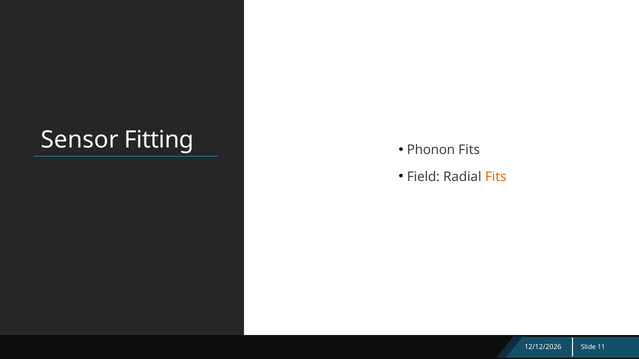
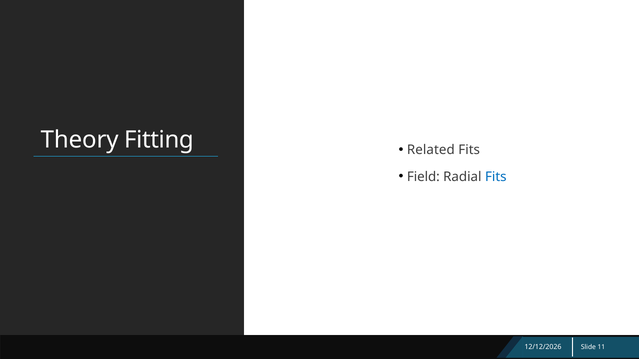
Sensor: Sensor -> Theory (80, 140)
Phonon: Phonon -> Related (431, 150)
Fits colour: orange -> blue (496, 177)
